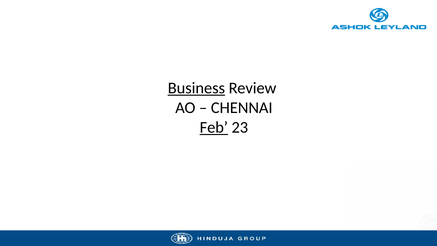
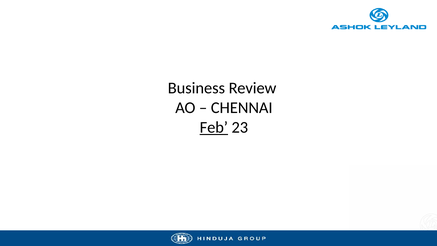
Business underline: present -> none (196, 88)
